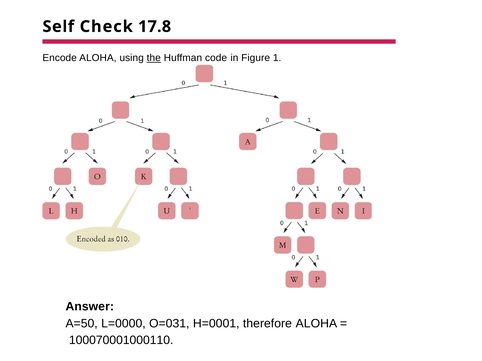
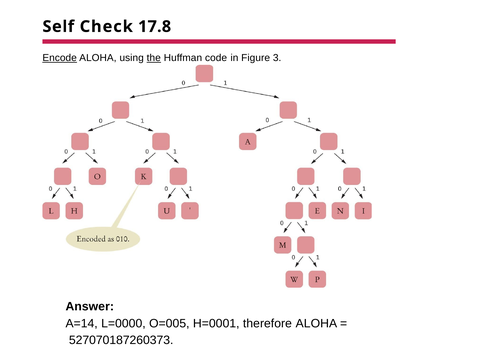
Encode underline: none -> present (60, 58)
1: 1 -> 3 (277, 58)
A=50: A=50 -> A=14 (82, 324)
O=031: O=031 -> O=005 (169, 324)
100070001000110: 100070001000110 -> 527070187260373 (121, 341)
